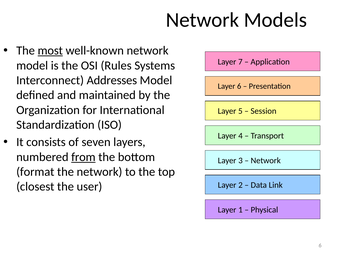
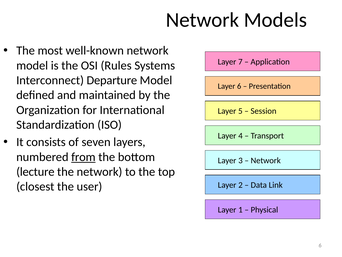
most underline: present -> none (50, 51)
Addresses: Addresses -> Departure (112, 80)
format: format -> lecture (35, 171)
